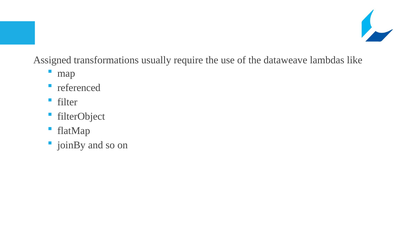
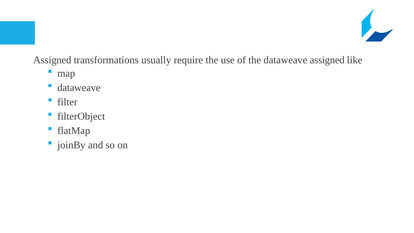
dataweave lambdas: lambdas -> assigned (327, 60)
referenced: referenced -> dataweave (79, 88)
